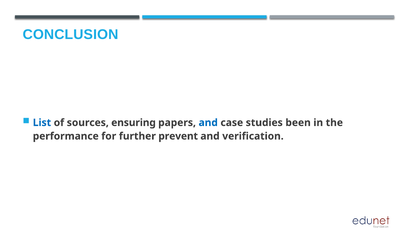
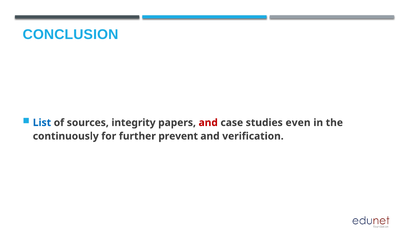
ensuring: ensuring -> integrity (134, 123)
and colour: blue -> red (208, 123)
been: been -> even (298, 123)
performance: performance -> continuously (66, 136)
